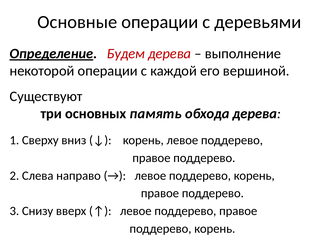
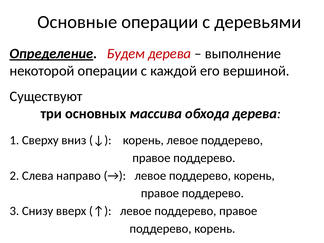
память: память -> массива (156, 114)
